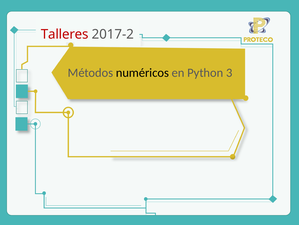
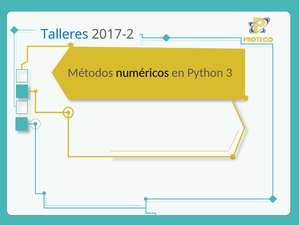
Talleres colour: red -> blue (65, 34)
